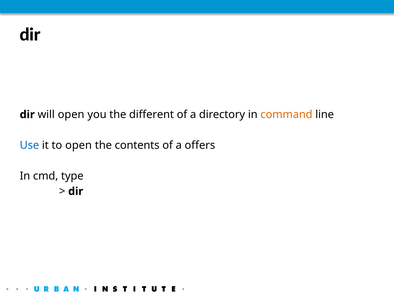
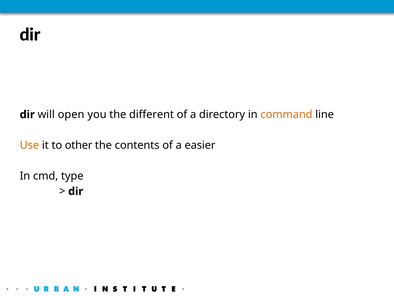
Use colour: blue -> orange (29, 145)
to open: open -> other (79, 145)
offers: offers -> easier (200, 145)
